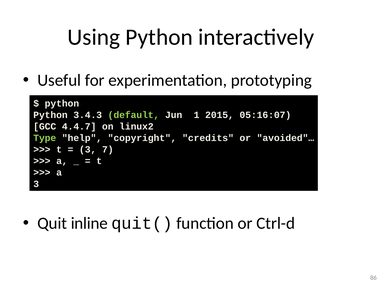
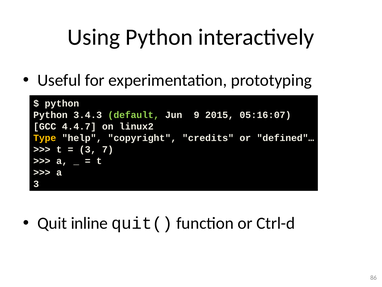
1: 1 -> 9 (197, 115)
Type colour: light green -> yellow (45, 138)
avoided"…: avoided"… -> defined"… (285, 138)
